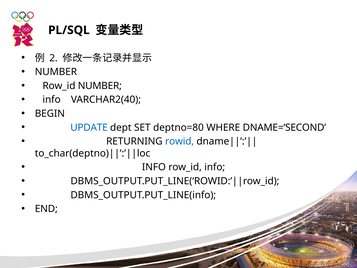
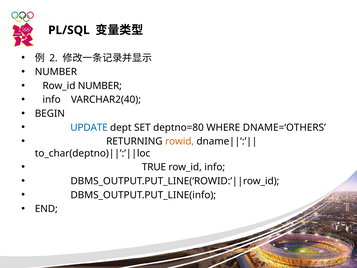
DNAME=‘SECOND: DNAME=‘SECOND -> DNAME=‘OTHERS (284, 127)
rowid colour: blue -> orange (180, 141)
INFO: INFO -> TRUE (154, 167)
